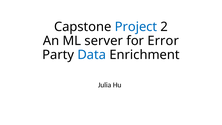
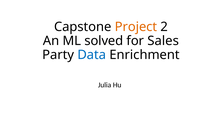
Project colour: blue -> orange (136, 27)
server: server -> solved (104, 41)
Error: Error -> Sales (163, 41)
